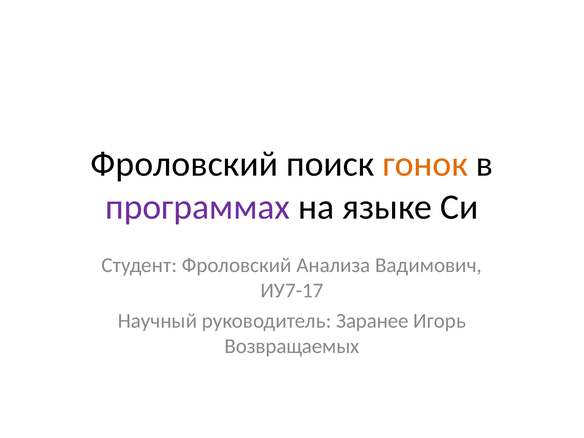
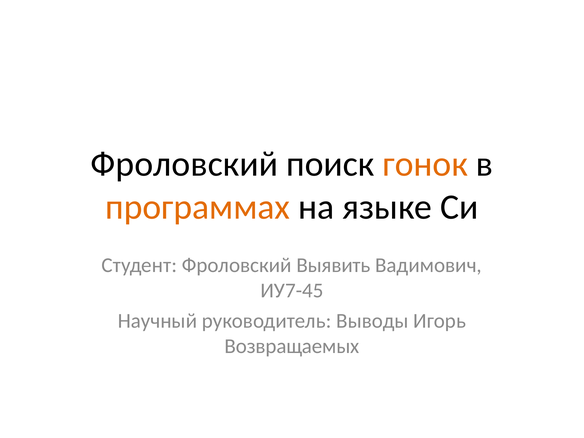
программах colour: purple -> orange (198, 207)
Анализа: Анализа -> Выявить (333, 265)
ИУ7-17: ИУ7-17 -> ИУ7-45 (292, 291)
Заранее: Заранее -> Выводы (372, 321)
